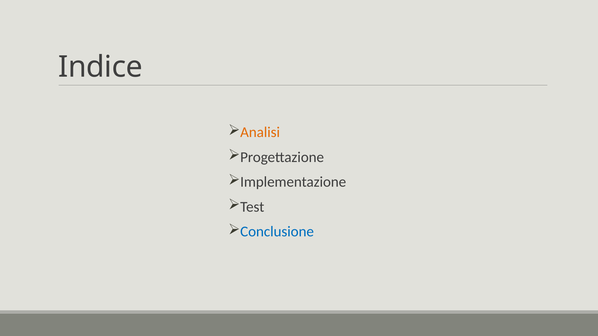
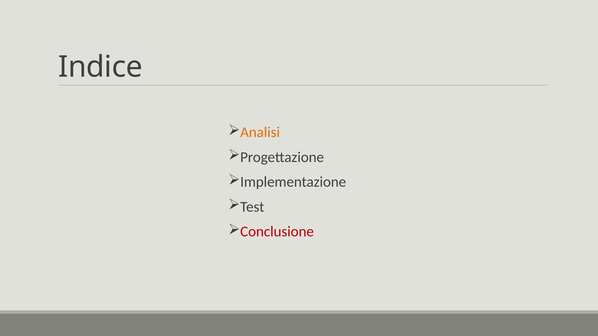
Conclusione colour: blue -> red (277, 232)
